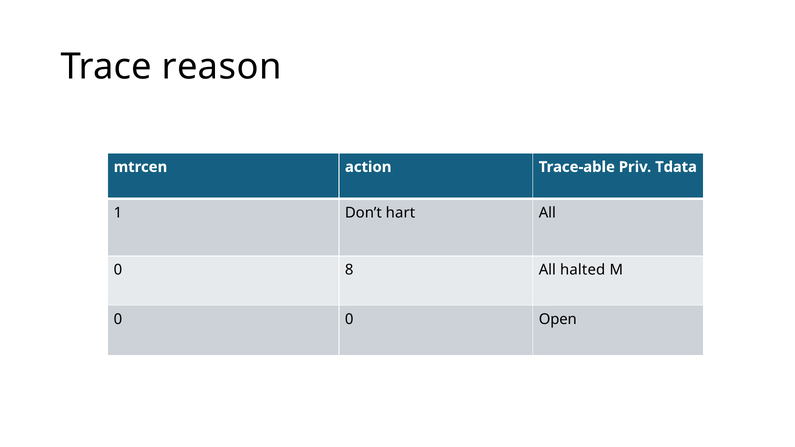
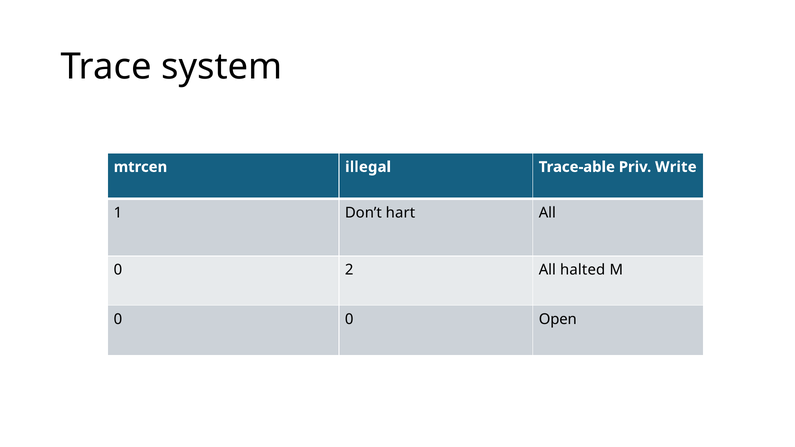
reason: reason -> system (222, 67)
action: action -> illegal (368, 167)
Tdata: Tdata -> Write (676, 167)
8: 8 -> 2 (349, 270)
